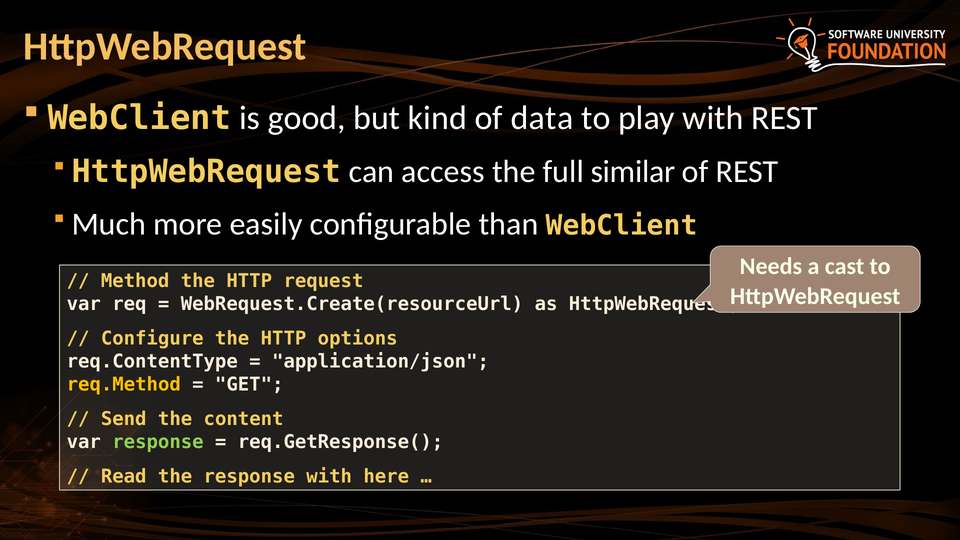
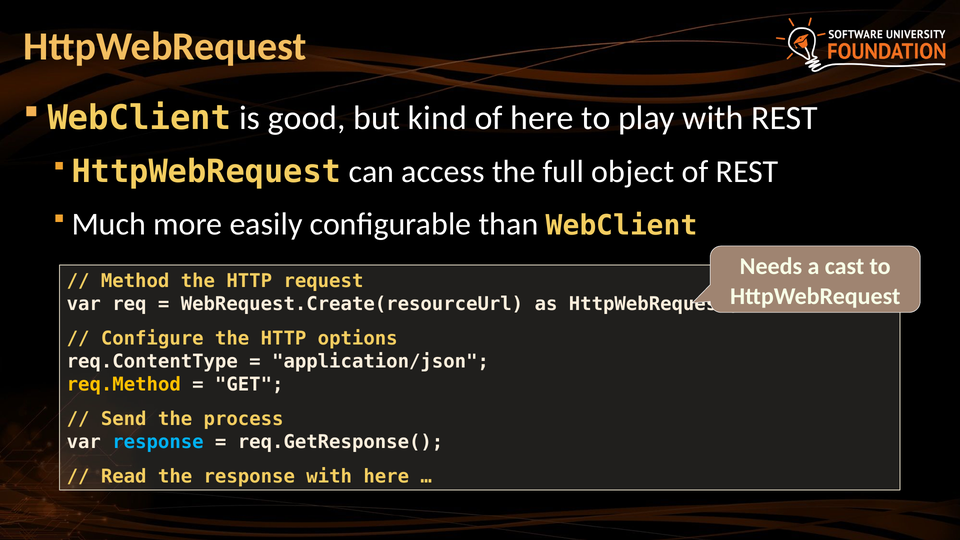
of data: data -> here (542, 118)
similar: similar -> object (633, 172)
content: content -> process (244, 419)
response colour: light green -> light blue (158, 442)
